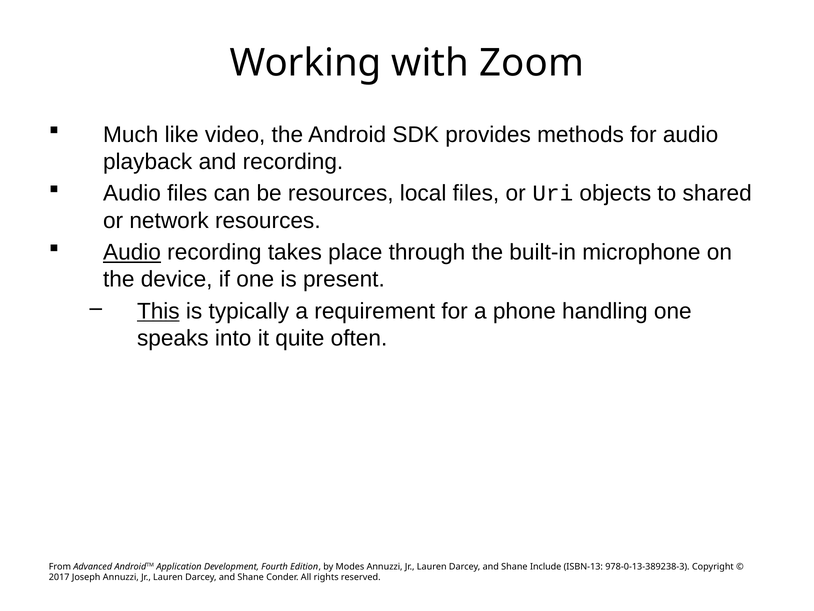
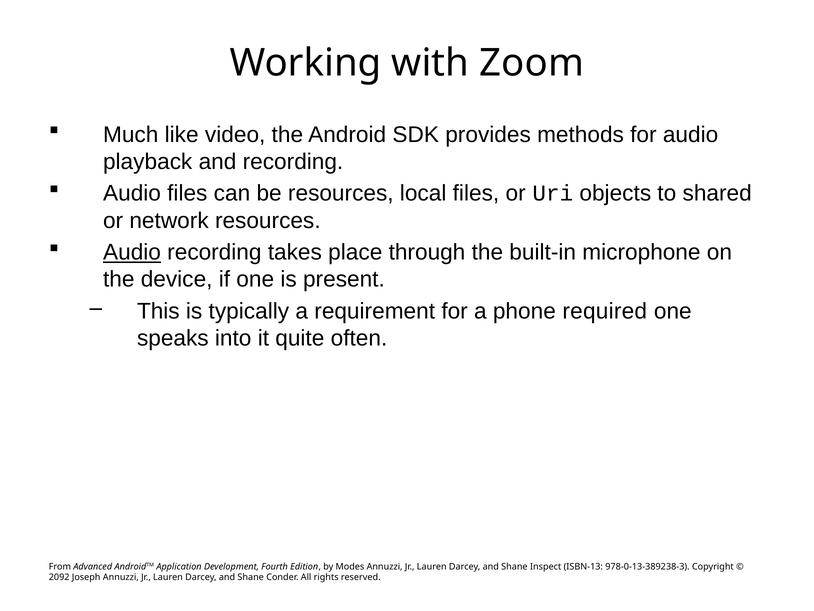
This underline: present -> none (158, 311)
handling: handling -> required (605, 311)
Include: Include -> Inspect (546, 566)
2017: 2017 -> 2092 (59, 577)
